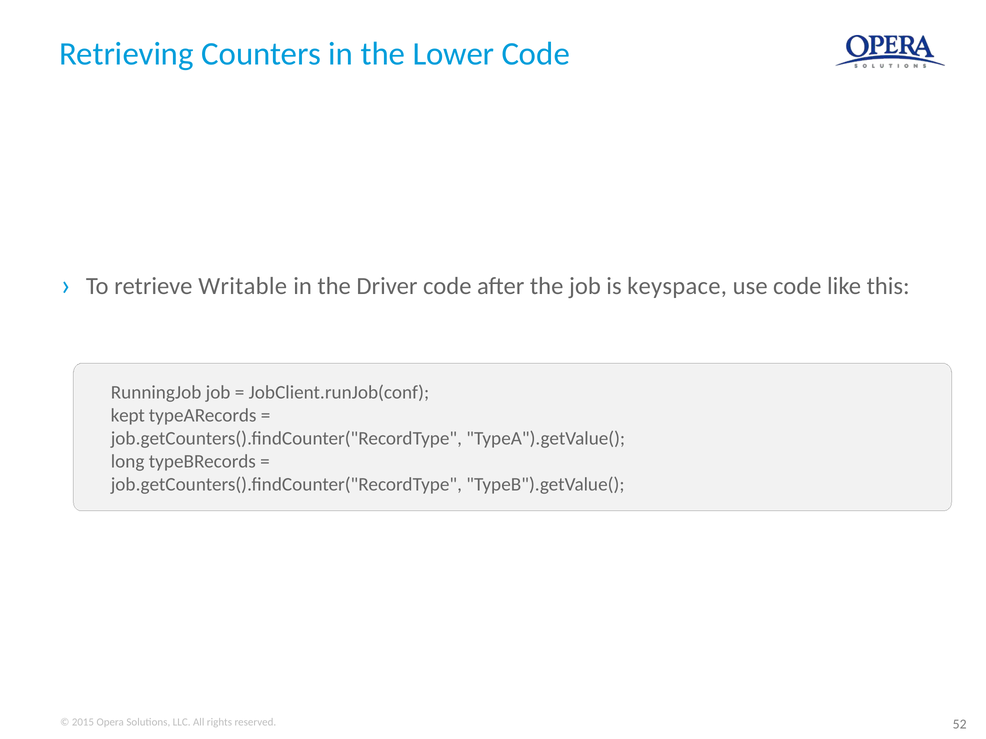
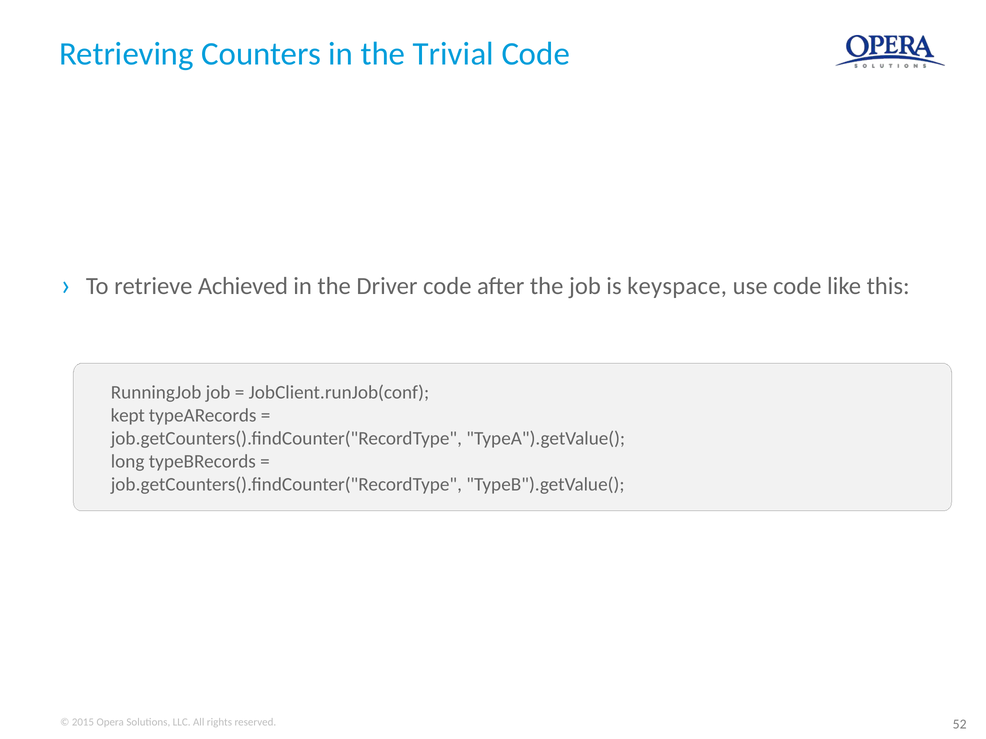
Lower: Lower -> Trivial (453, 54)
Writable: Writable -> Achieved (243, 287)
